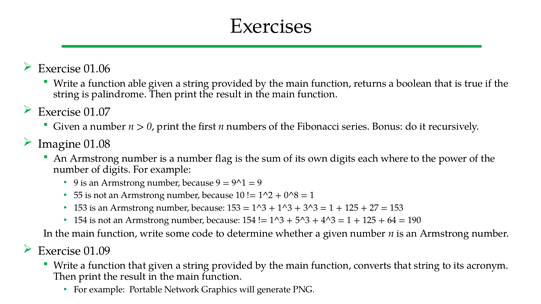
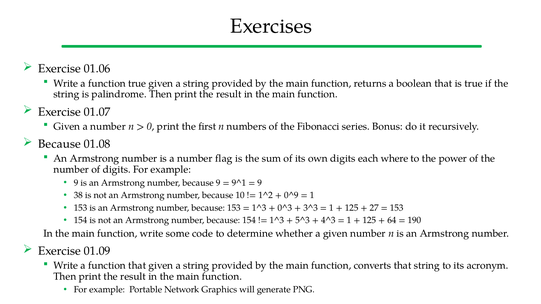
function able: able -> true (137, 83)
Imagine: Imagine -> Because (60, 144)
55: 55 -> 38 (78, 195)
0^8: 0^8 -> 0^9 (291, 195)
1^3: 1^3 -> 0^3 (285, 208)
